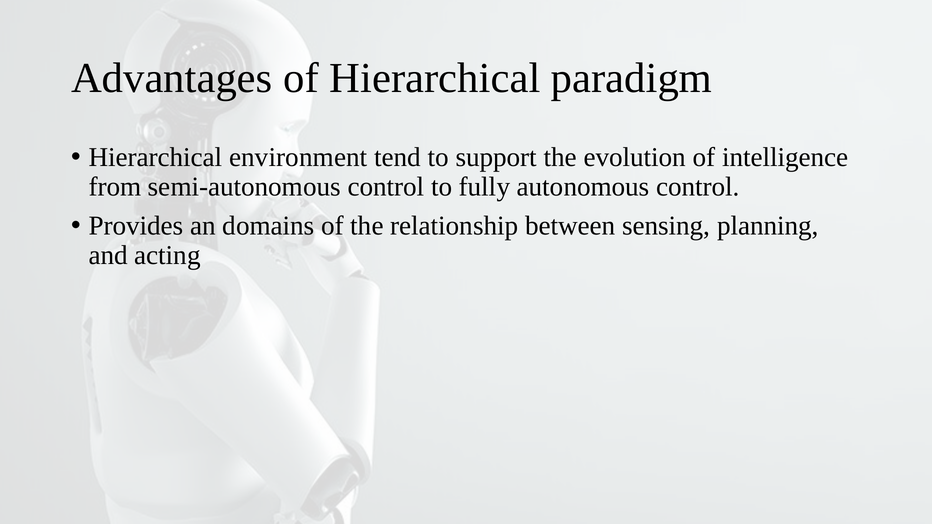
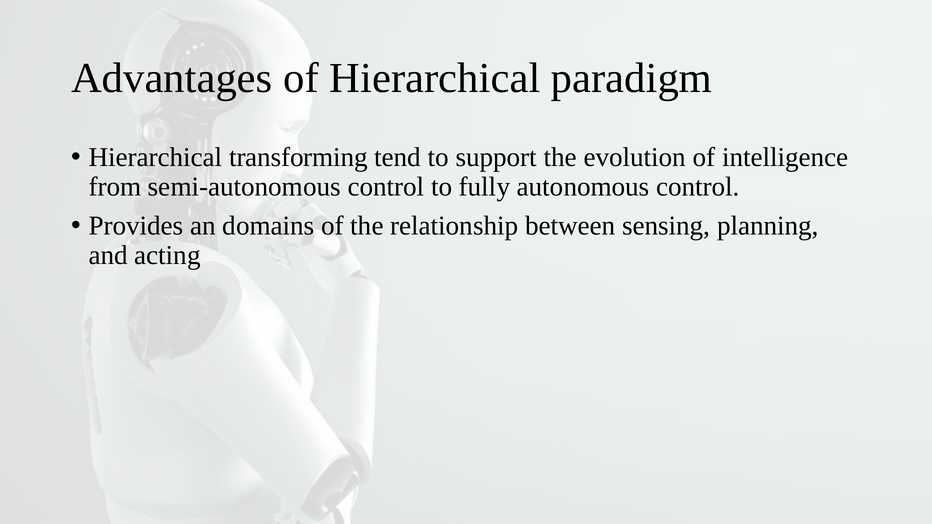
environment: environment -> transforming (298, 158)
